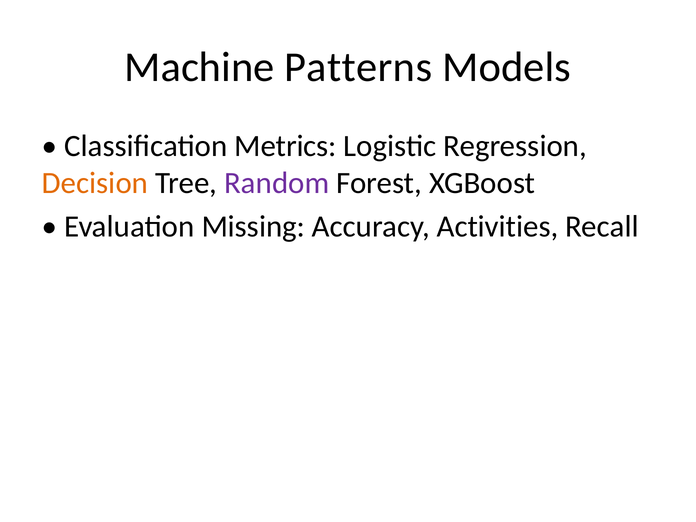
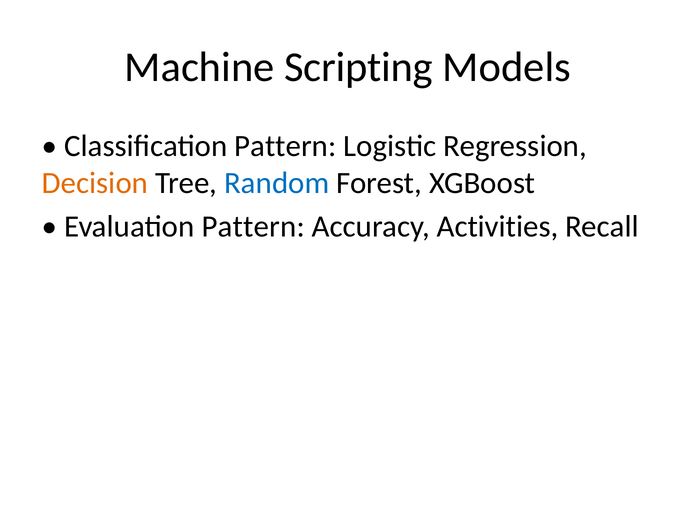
Patterns: Patterns -> Scripting (359, 67)
Classification Metrics: Metrics -> Pattern (285, 146)
Random colour: purple -> blue (277, 183)
Evaluation Missing: Missing -> Pattern (253, 226)
